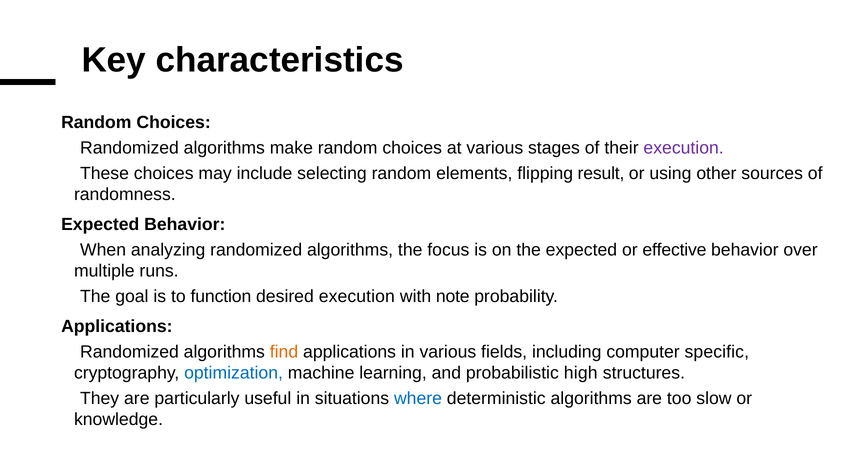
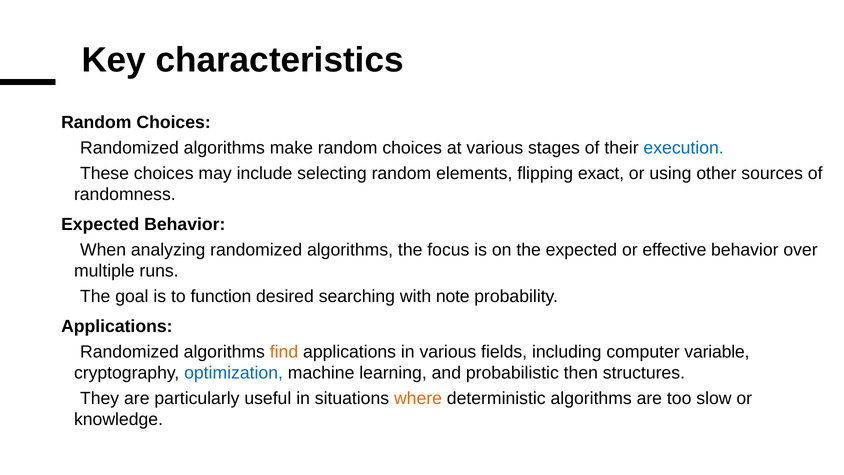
execution colour: purple -> blue (684, 148)
result: result -> exact (601, 173)
desired execution: execution -> searching (357, 296)
specific: specific -> variable (717, 352)
high: high -> then (581, 373)
where colour: blue -> orange (418, 398)
